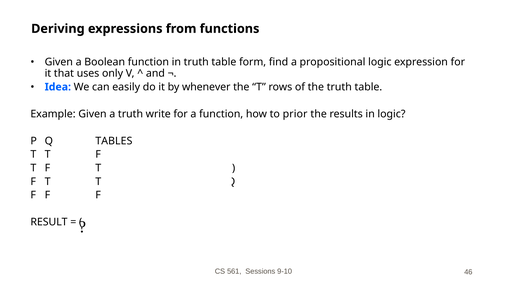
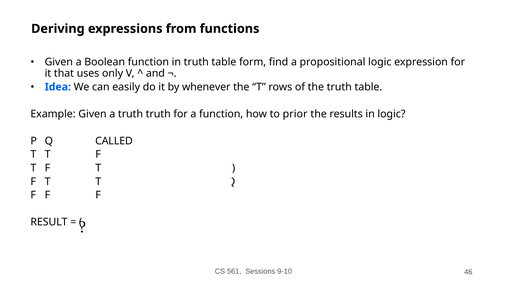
truth write: write -> truth (158, 114)
TABLES: TABLES -> CALLED (114, 141)
